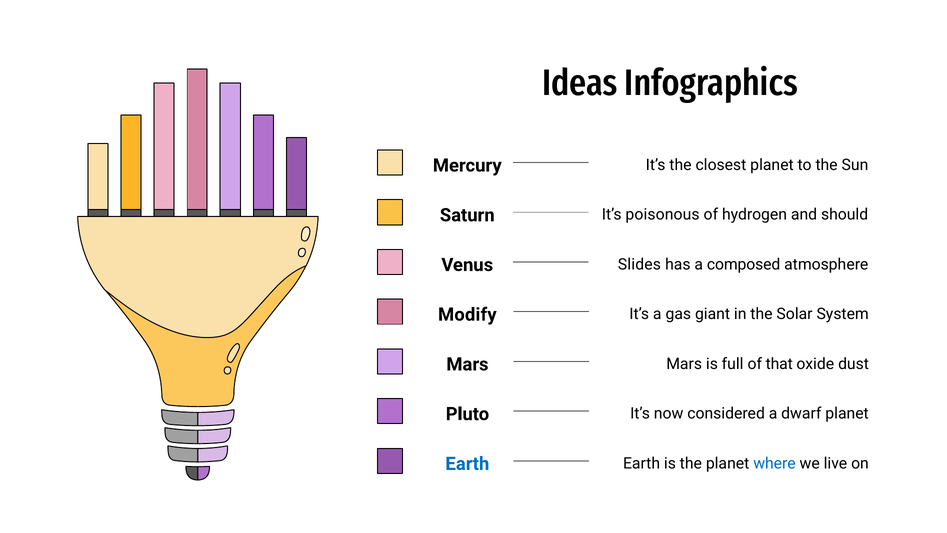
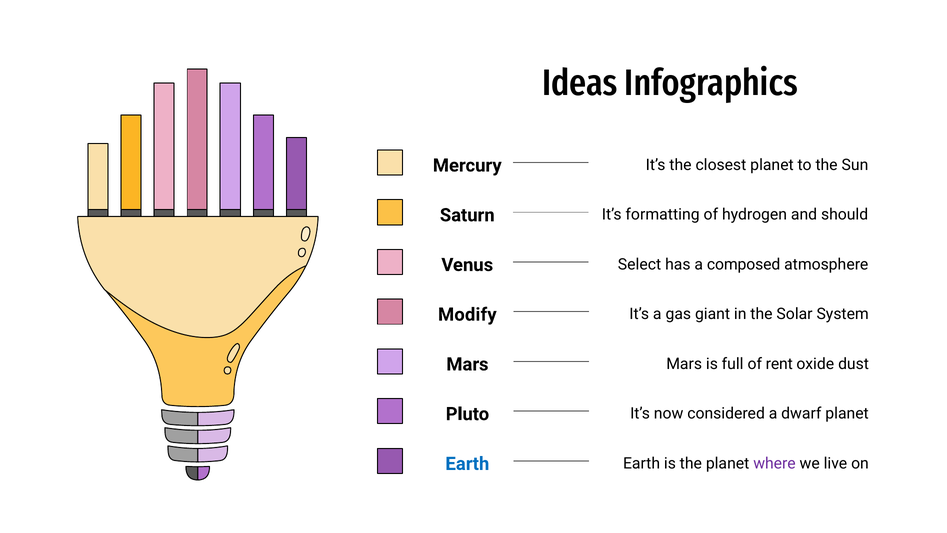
poisonous: poisonous -> formatting (663, 215)
Slides: Slides -> Select (639, 264)
that: that -> rent (779, 364)
where colour: blue -> purple (775, 463)
